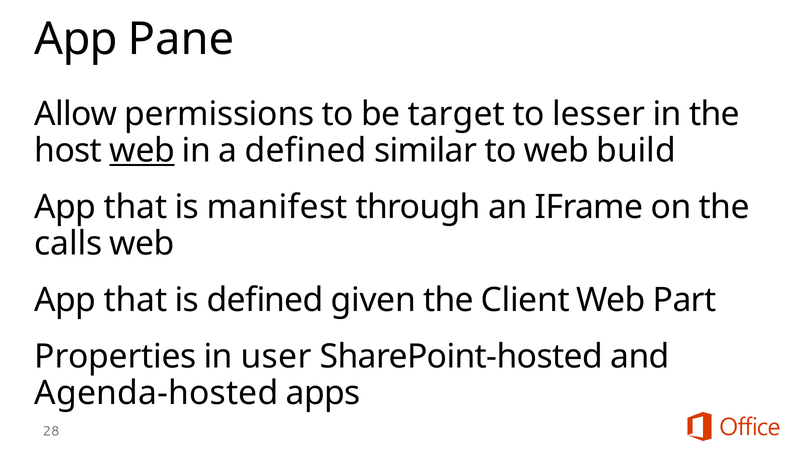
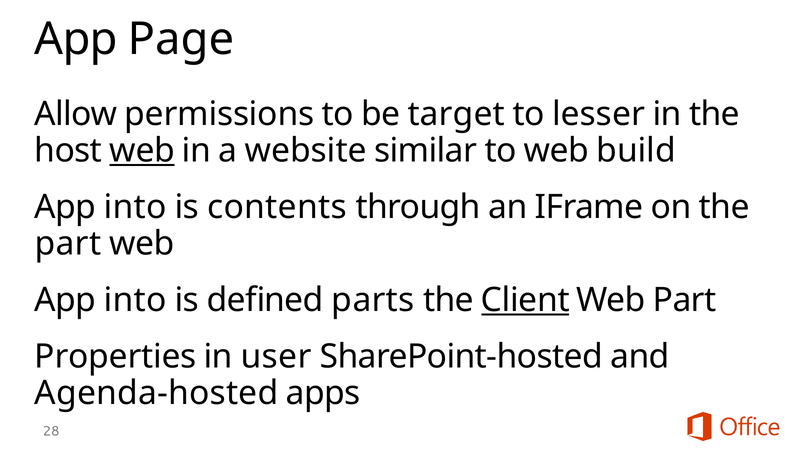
Pane: Pane -> Page (181, 39)
a defined: defined -> website (306, 150)
that: that -> into (135, 207)
manifest: manifest -> contents (277, 207)
calls: calls -> part (68, 243)
that: that -> into (135, 300)
given: given -> parts (373, 300)
Client underline: none -> present (525, 300)
